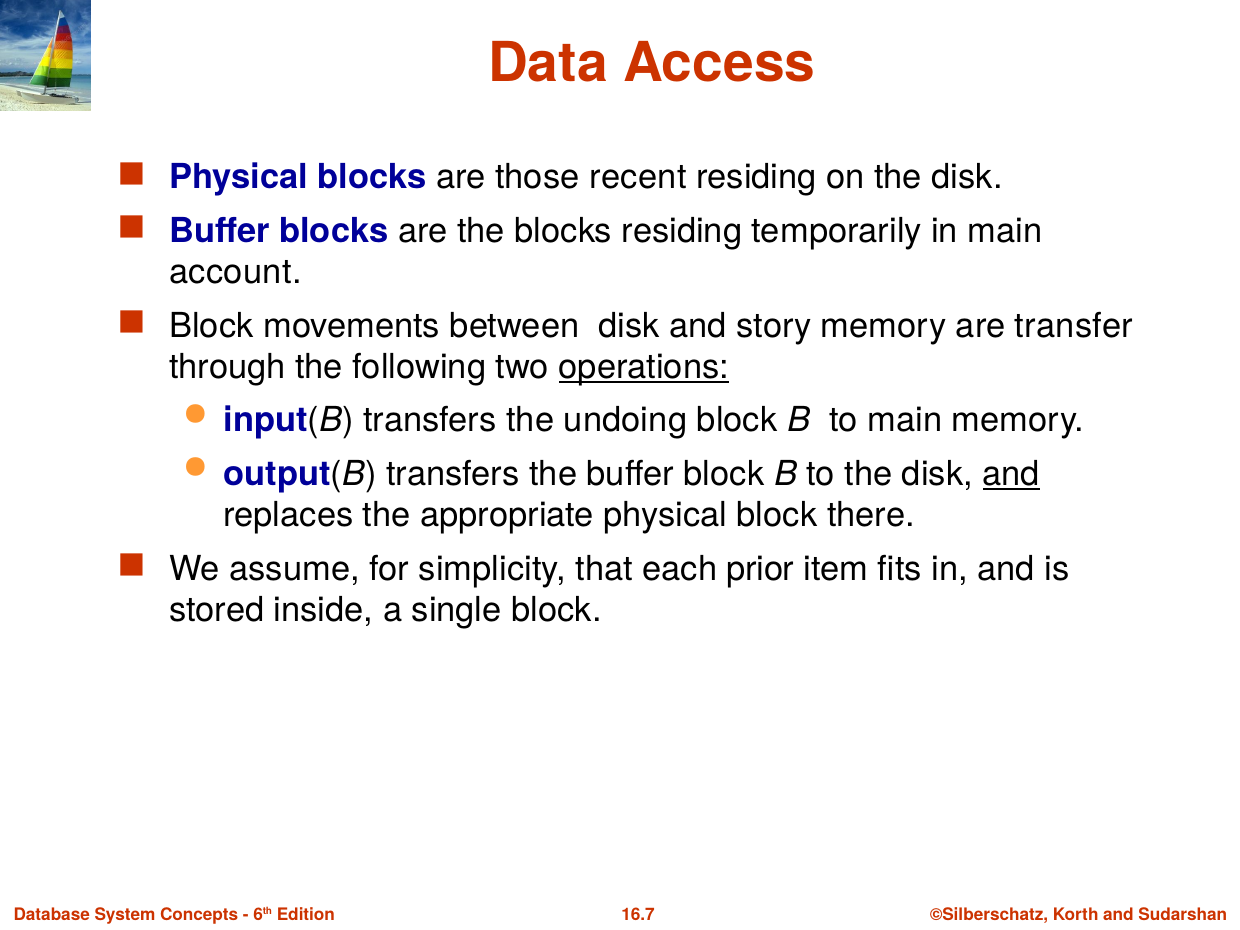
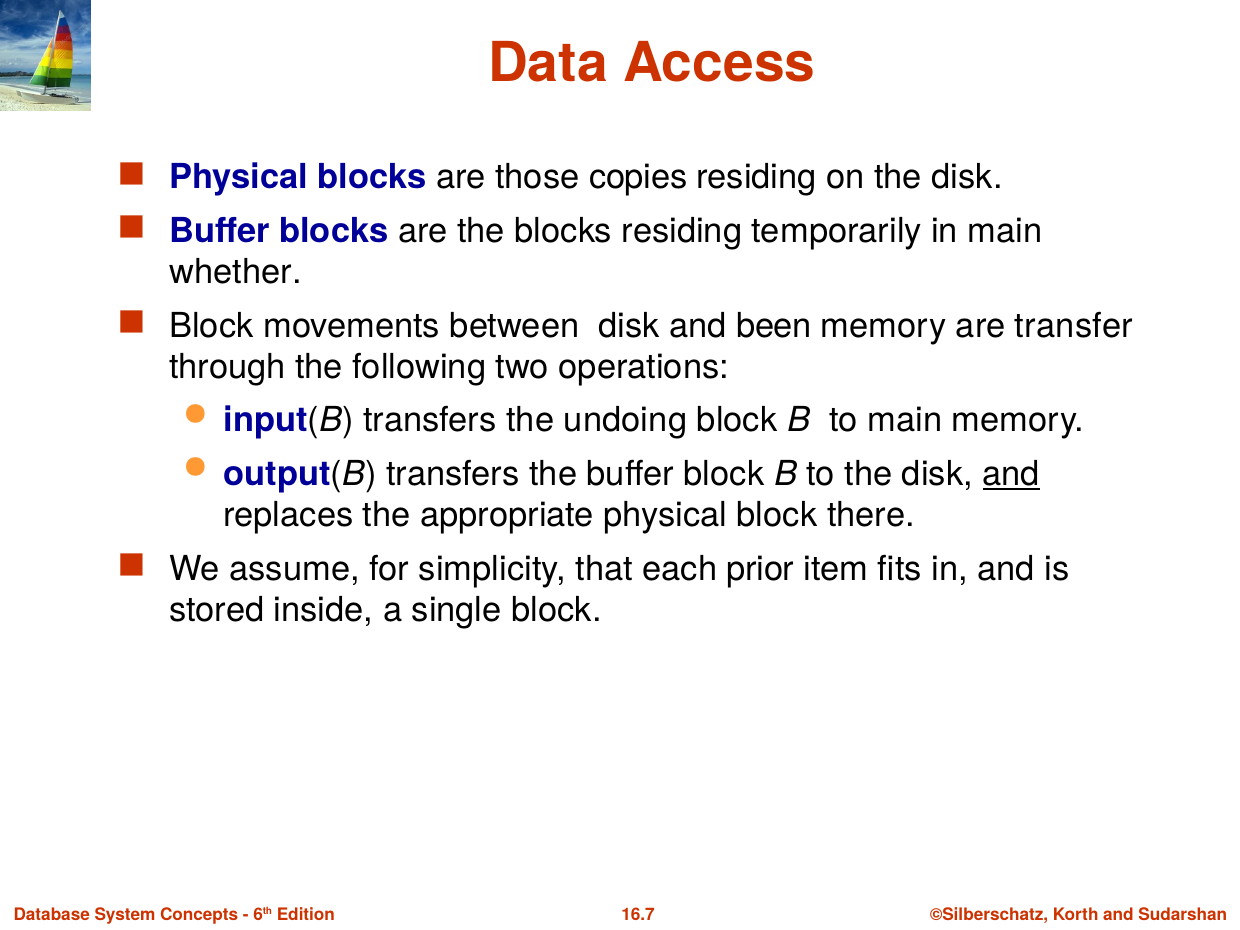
recent: recent -> copies (638, 178)
account: account -> whether (236, 272)
story: story -> been (774, 326)
operations underline: present -> none (644, 367)
